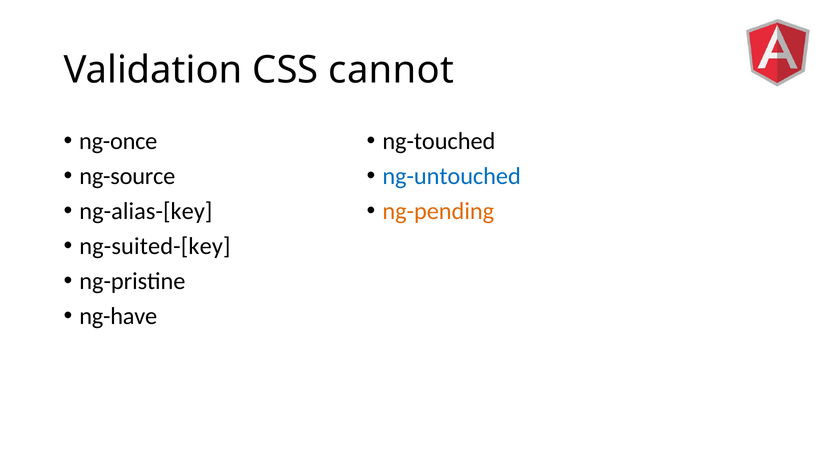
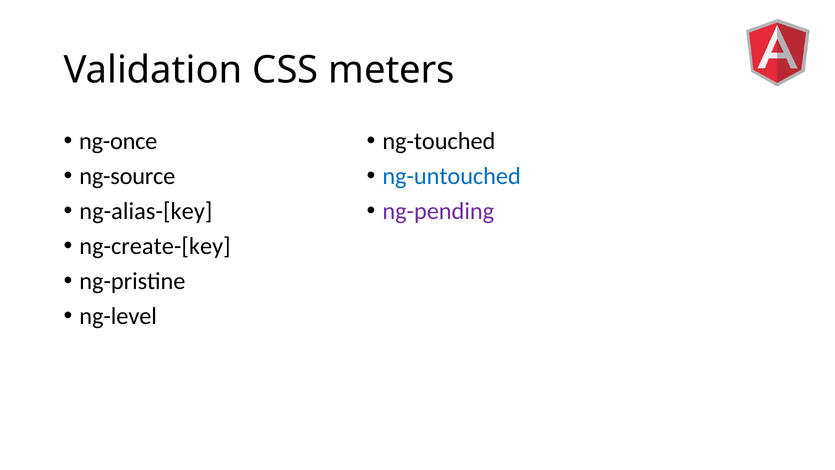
cannot: cannot -> meters (392, 70)
ng-pending colour: orange -> purple (438, 211)
ng-suited-[key: ng-suited-[key -> ng-create-[key (155, 246)
ng-have: ng-have -> ng-level (118, 316)
